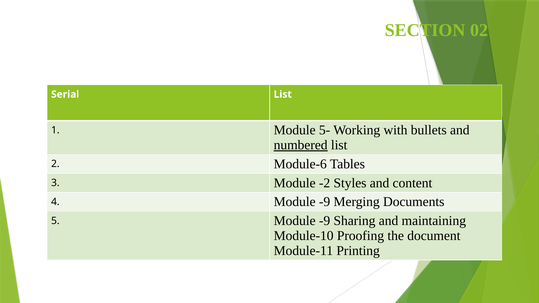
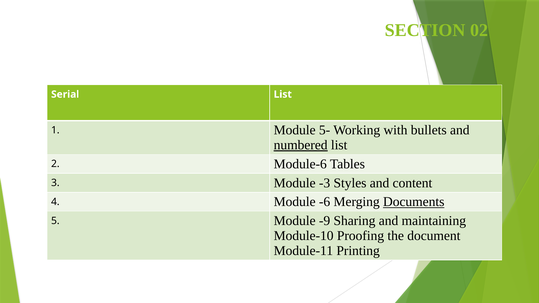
-2: -2 -> -3 (325, 183)
4 Module -9: -9 -> -6 (325, 202)
Documents underline: none -> present (414, 202)
